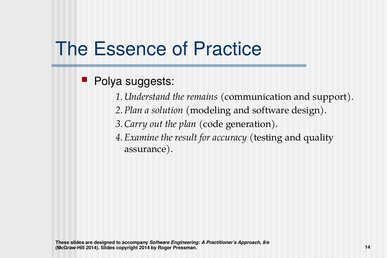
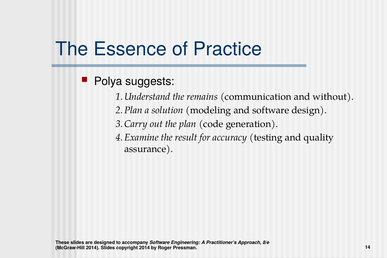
support: support -> without (333, 97)
